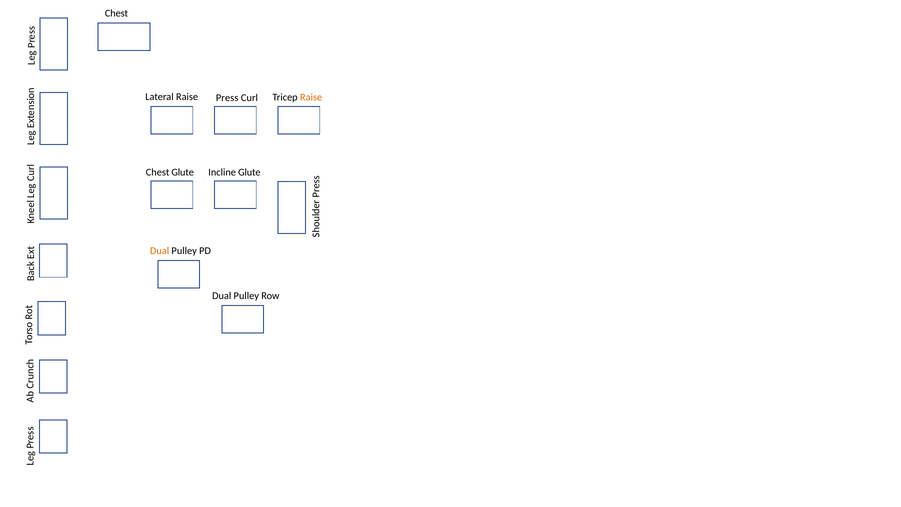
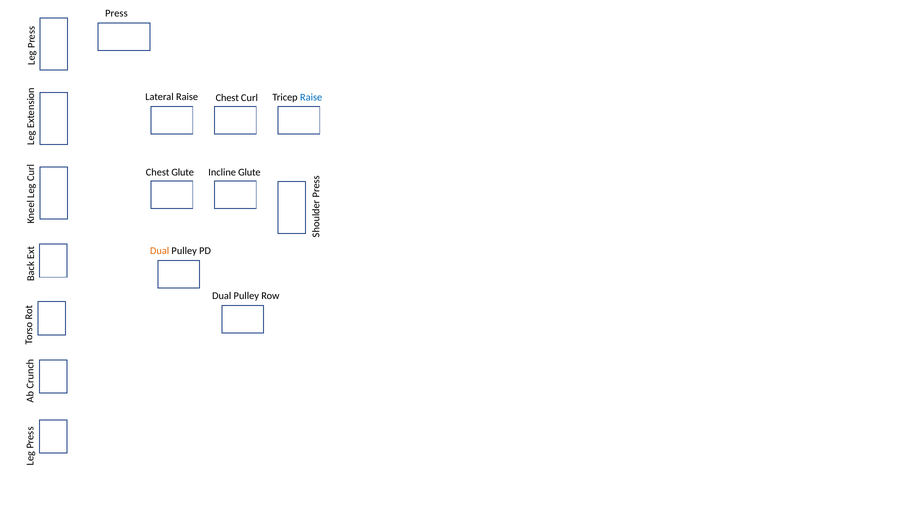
Chest: Chest -> Press (116, 14)
Lateral Raise Press: Press -> Chest (227, 98)
Raise colour: orange -> blue (311, 97)
